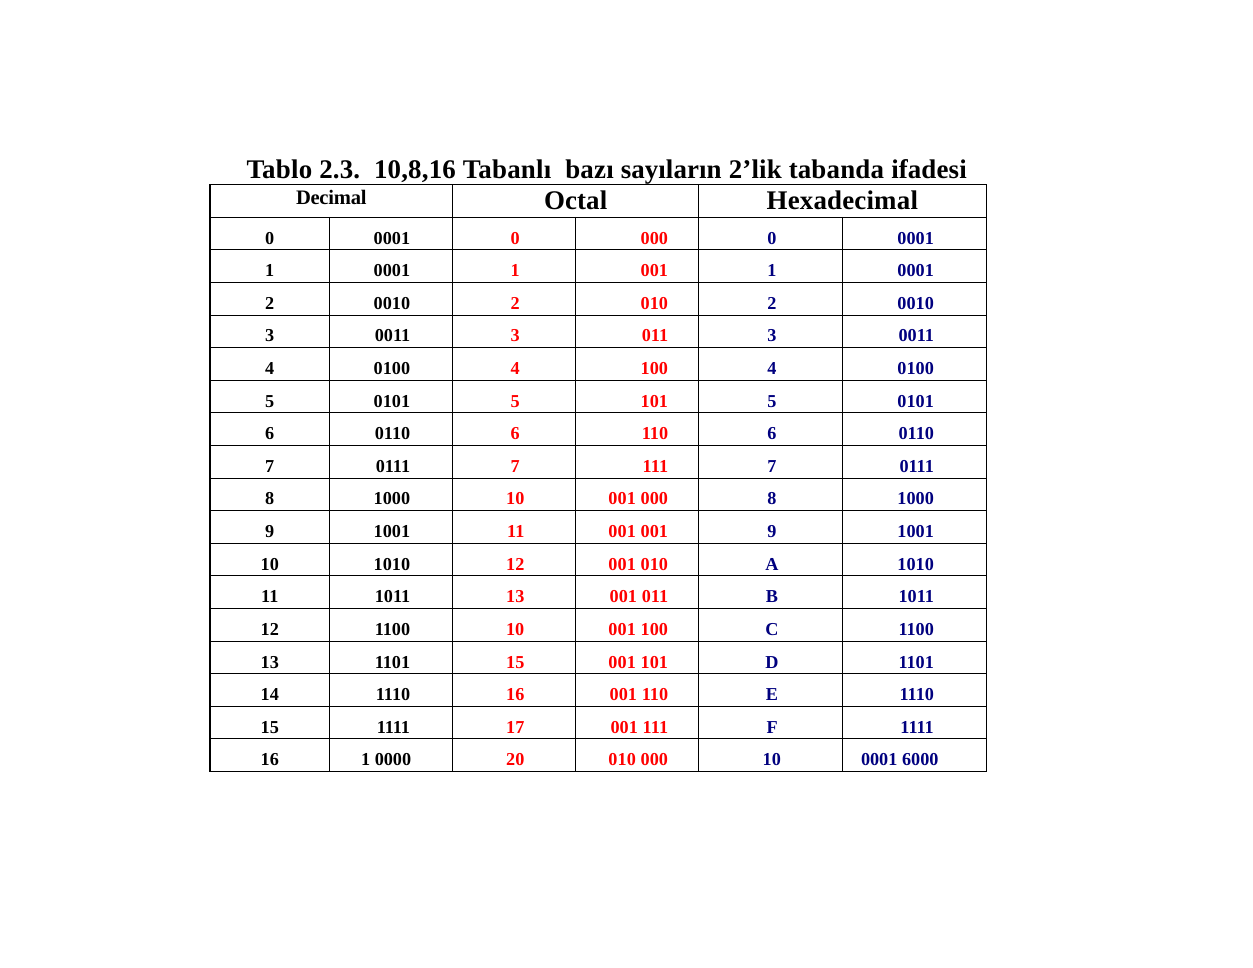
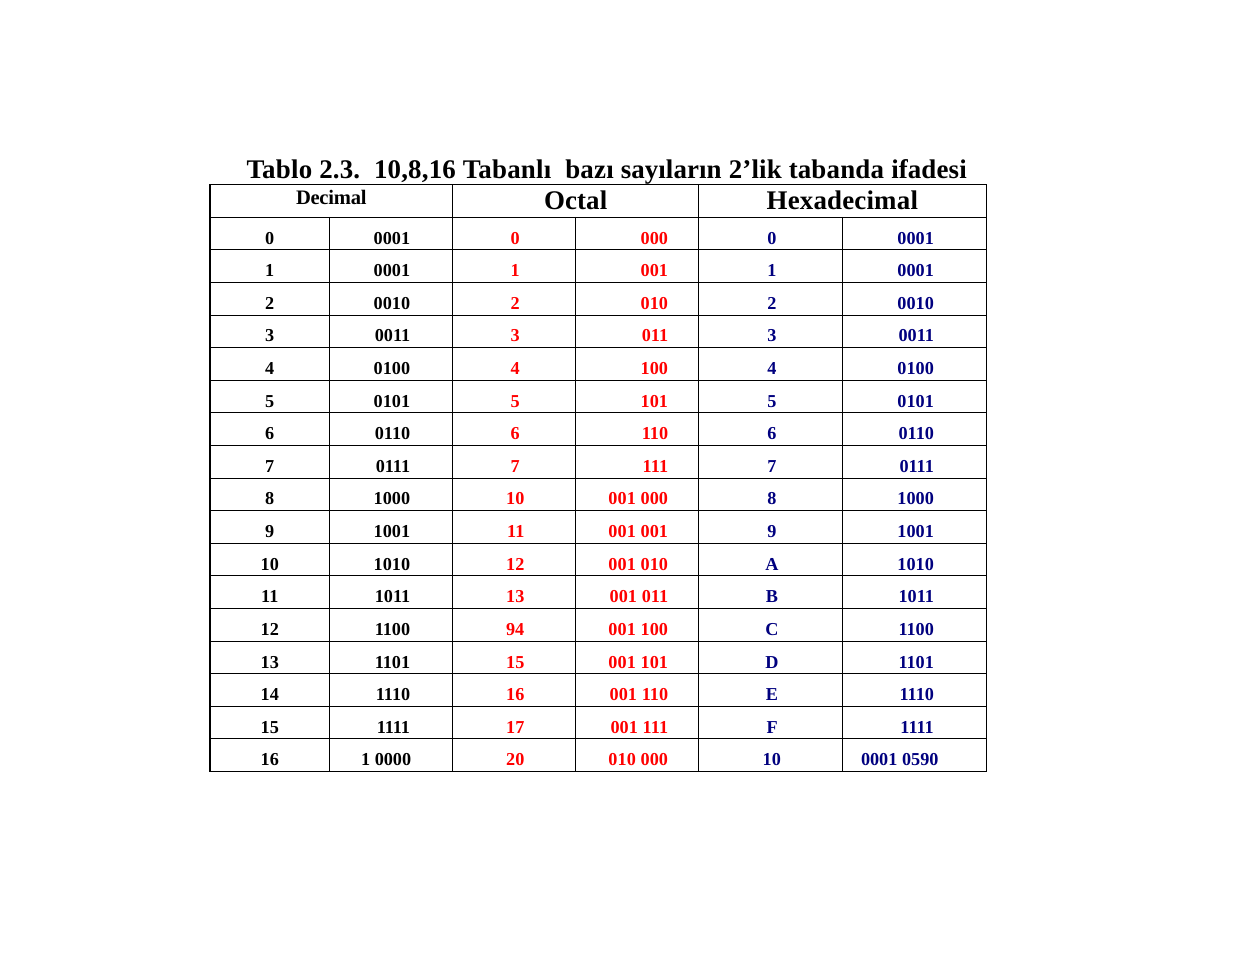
1100 10: 10 -> 94 (515, 630)
6000: 6000 -> 0590 (920, 760)
